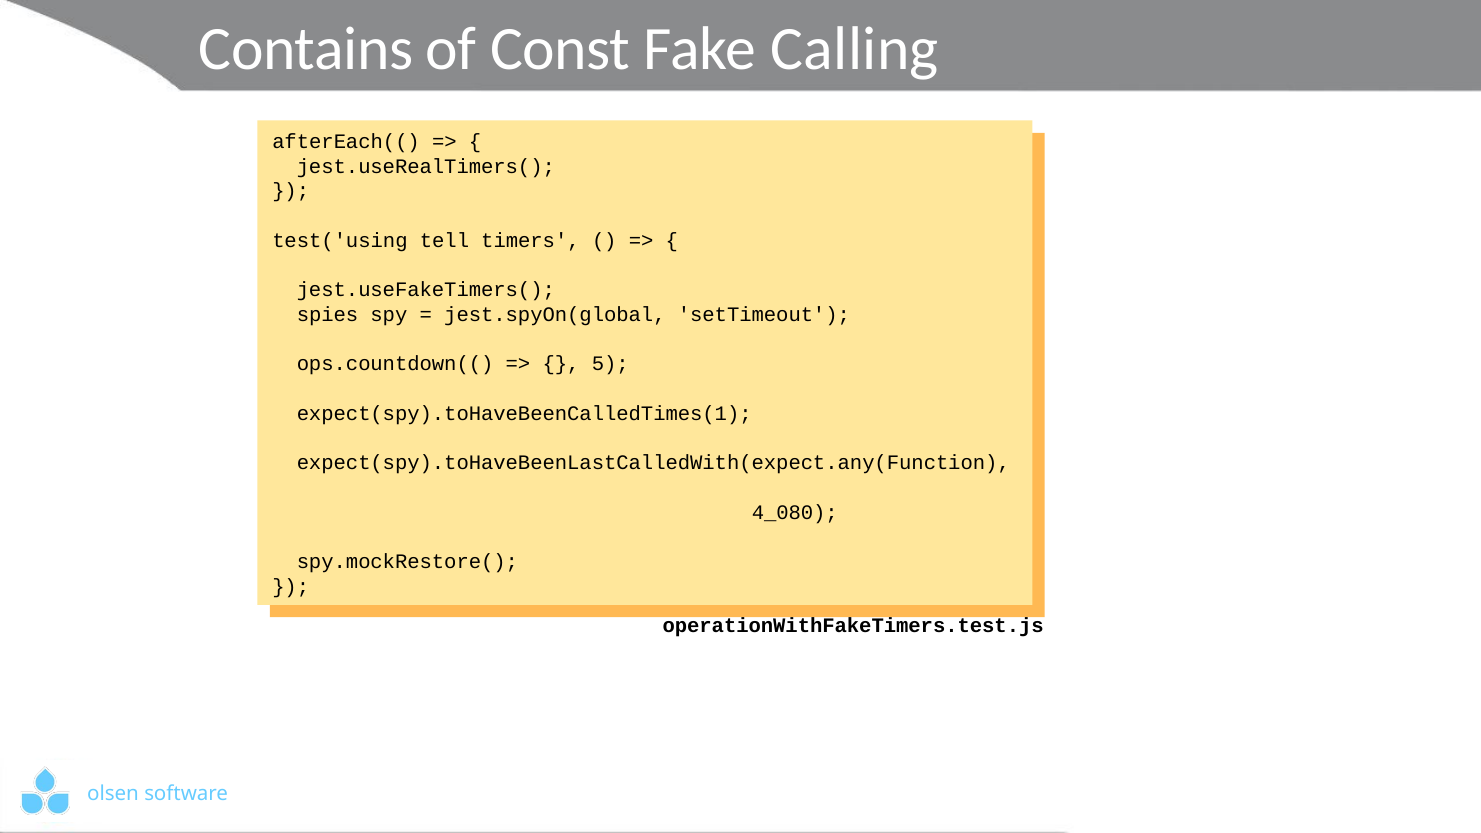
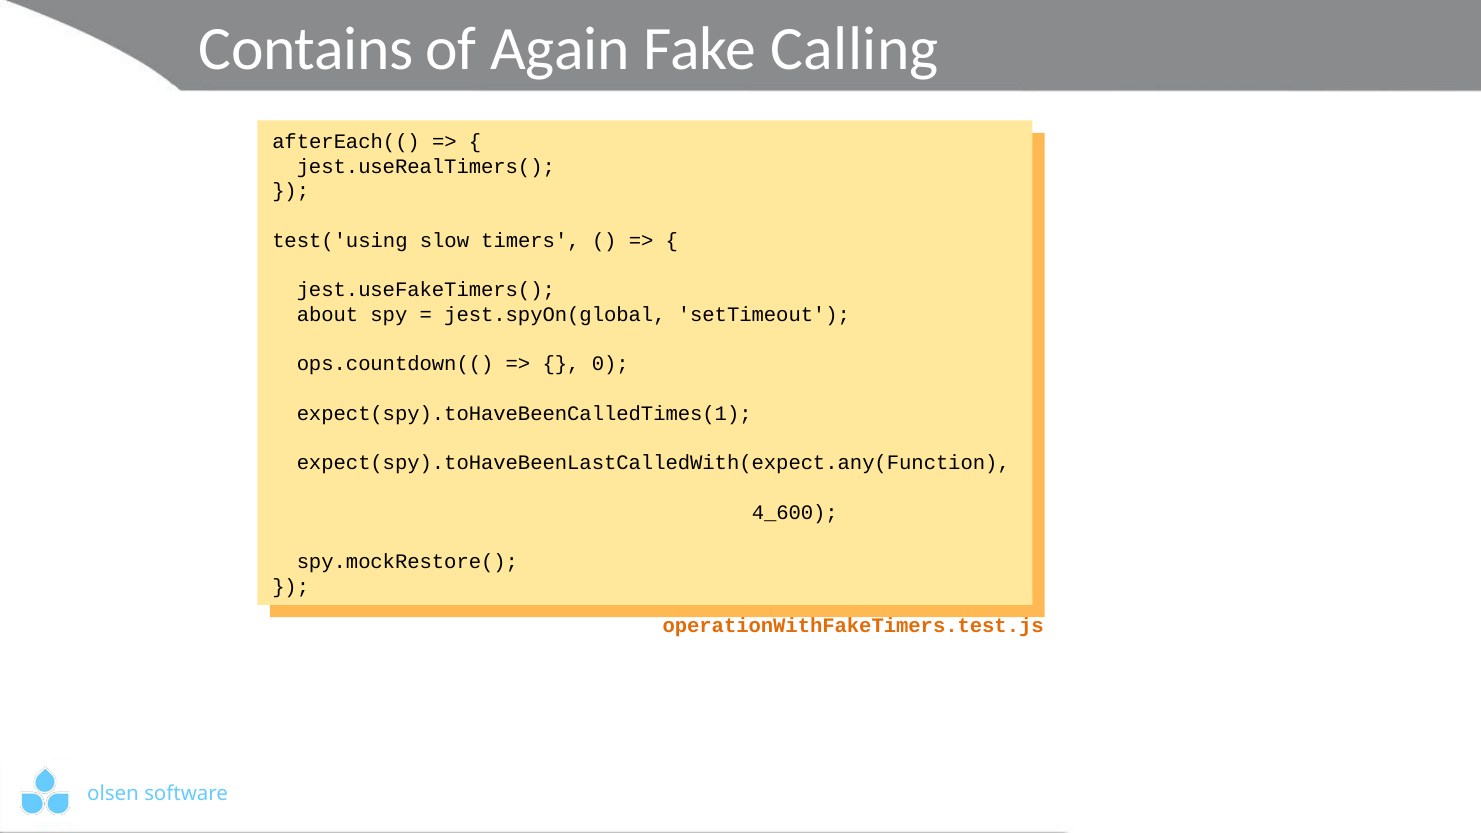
of Const: Const -> Again (560, 49)
tell: tell -> slow (444, 241)
spies: spies -> about (328, 315)
5: 5 -> 0 (610, 364)
4_080: 4_080 -> 4_600 (795, 512)
operationWithFakeTimers.test.js colour: black -> orange (853, 626)
